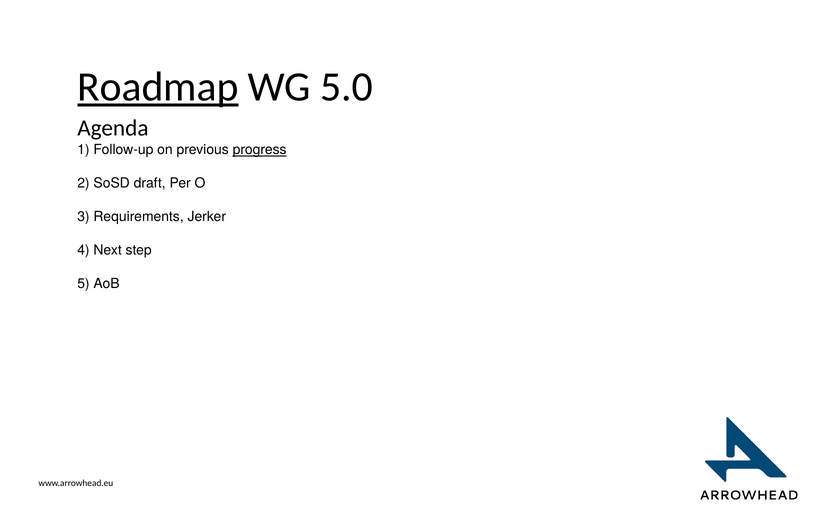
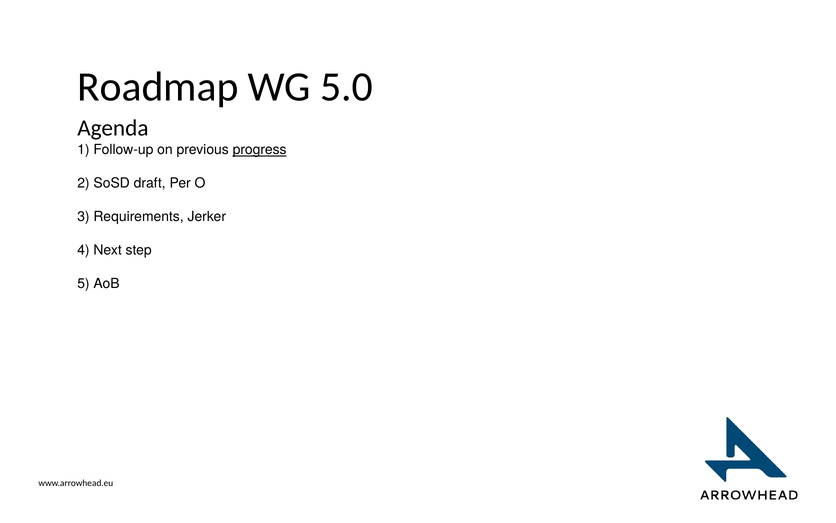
Roadmap underline: present -> none (158, 87)
